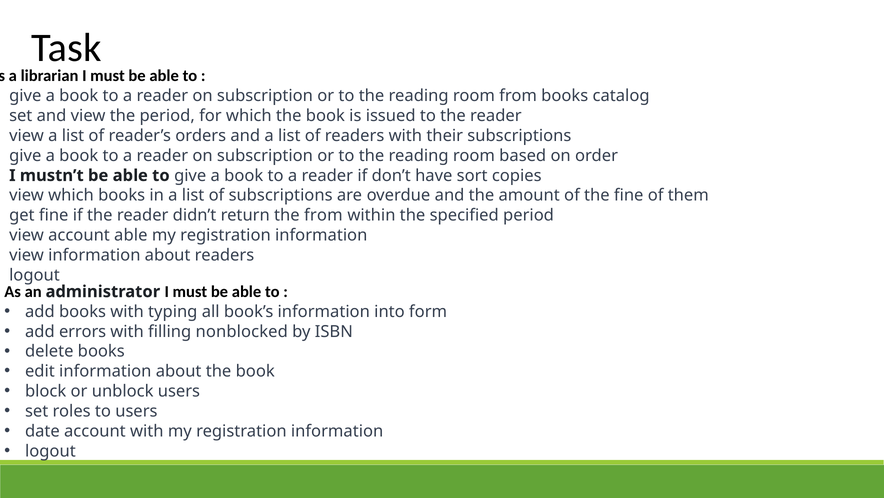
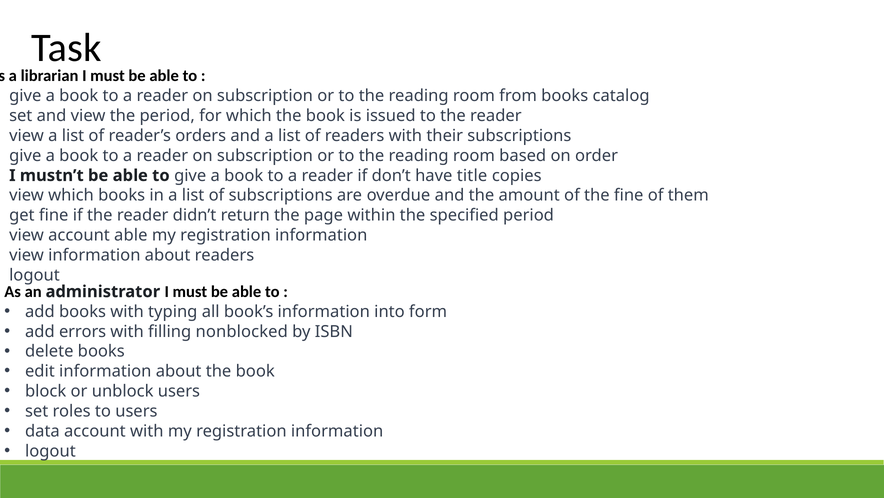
sort: sort -> title (472, 175)
the from: from -> page (323, 215)
date: date -> data (42, 430)
